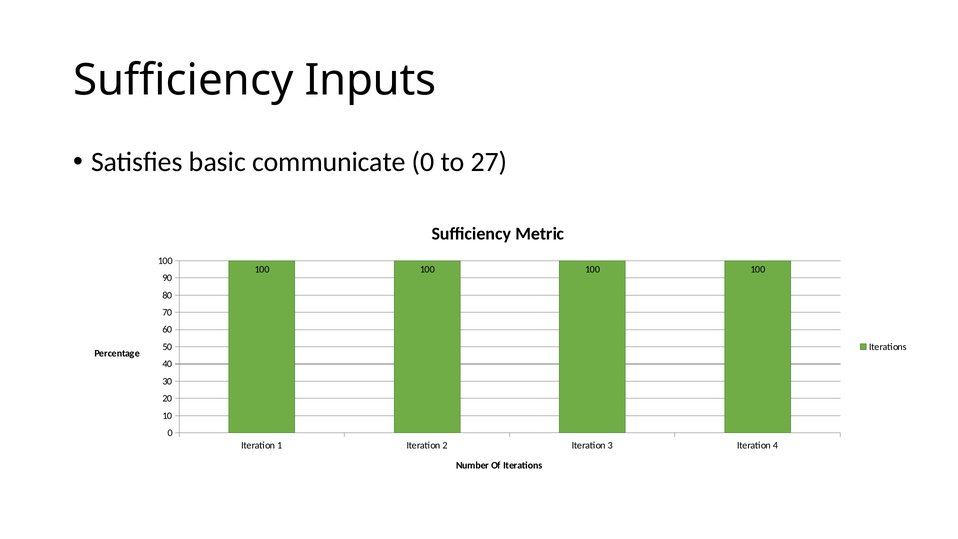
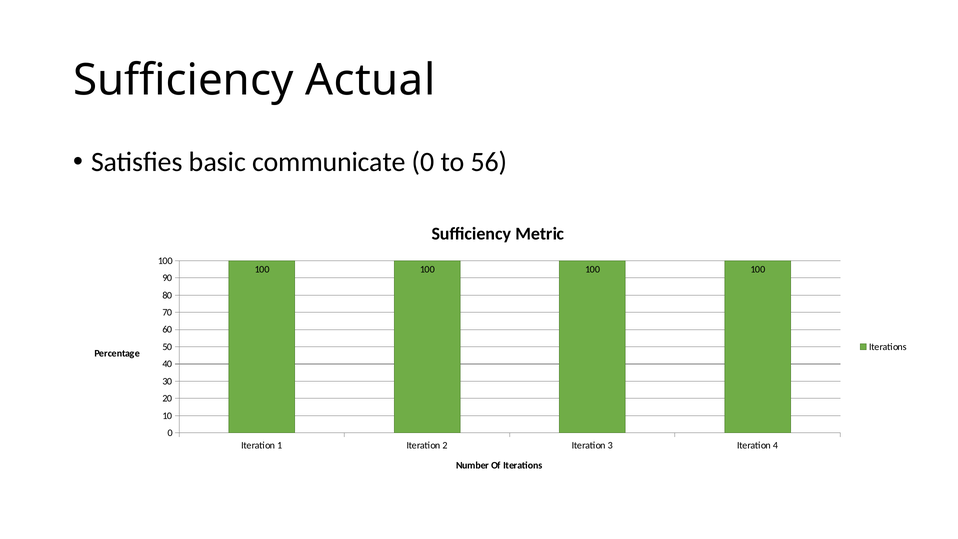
Inputs: Inputs -> Actual (370, 80)
27: 27 -> 56 (489, 162)
